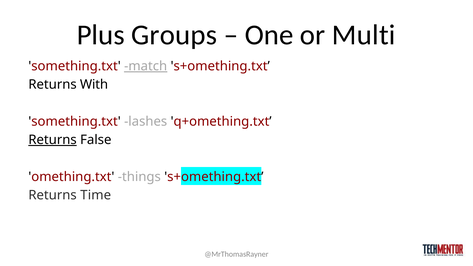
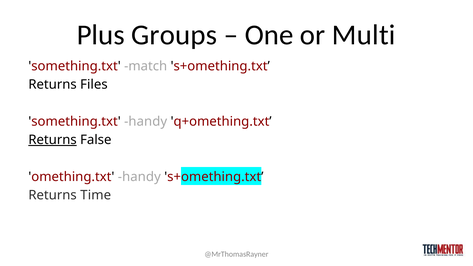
match underline: present -> none (146, 66)
With: With -> Files (94, 85)
something.txt lashes: lashes -> handy (146, 121)
omething.txt things: things -> handy (139, 177)
